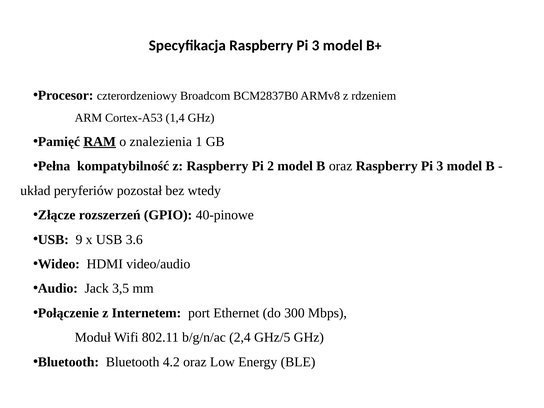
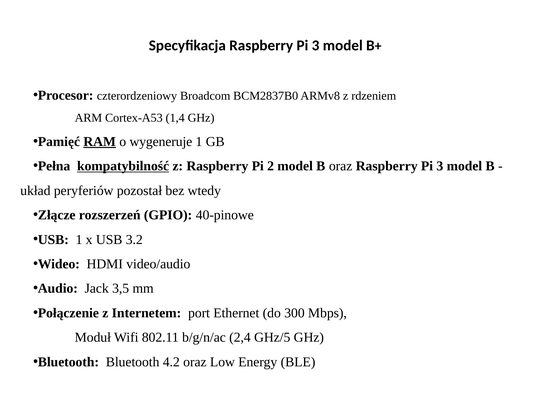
znalezienia: znalezienia -> wygeneruje (161, 142)
kompatybilność underline: none -> present (123, 166)
USB 9: 9 -> 1 (79, 240)
3.6: 3.6 -> 3.2 (134, 240)
